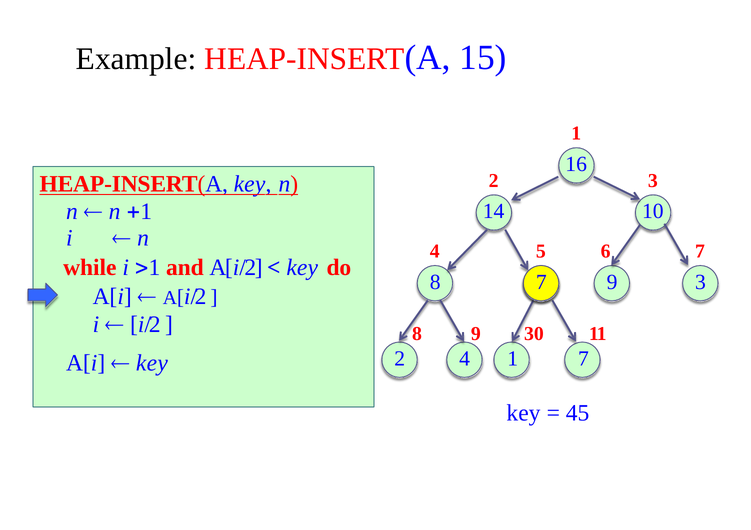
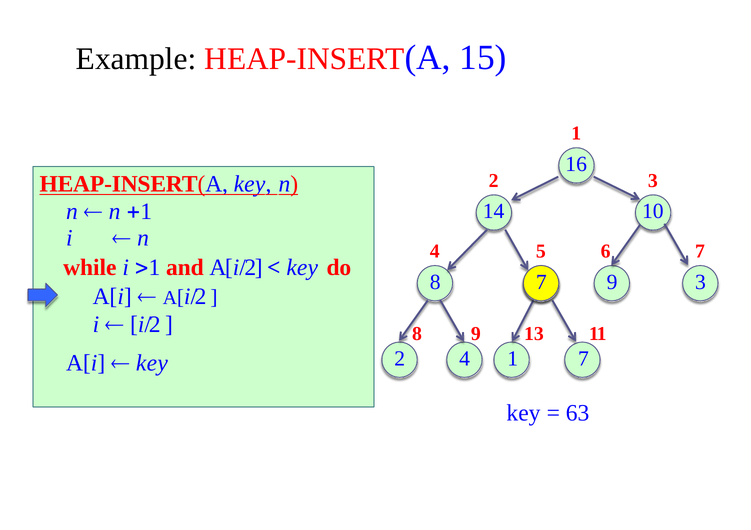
30: 30 -> 13 (534, 334)
45: 45 -> 63 (578, 413)
